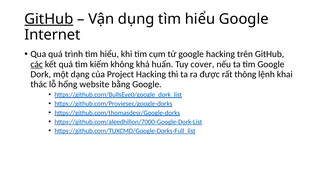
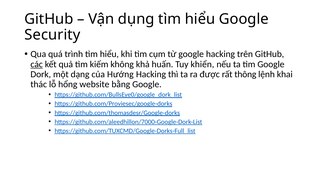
GitHub underline: present -> none (49, 19)
Internet: Internet -> Security (52, 35)
cover: cover -> khiển (202, 64)
Project: Project -> Hướng (120, 74)
